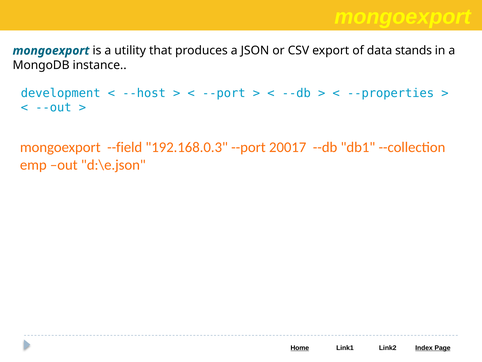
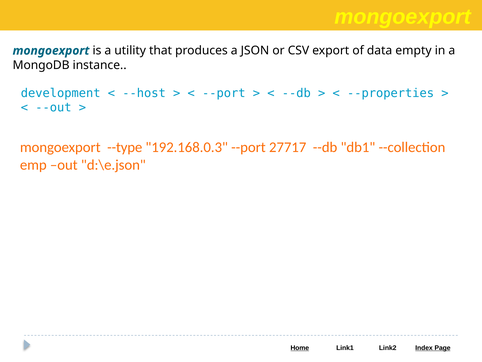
stands: stands -> empty (413, 51)
--field: --field -> --type (125, 147)
20017: 20017 -> 27717 (288, 147)
